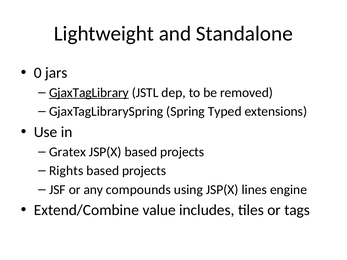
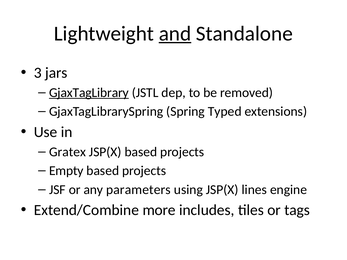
and underline: none -> present (175, 34)
0: 0 -> 3 (38, 73)
Rights: Rights -> Empty (66, 171)
compounds: compounds -> parameters (138, 190)
value: value -> more (159, 210)
